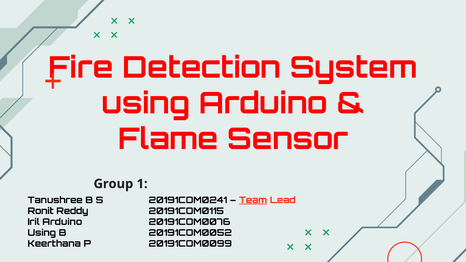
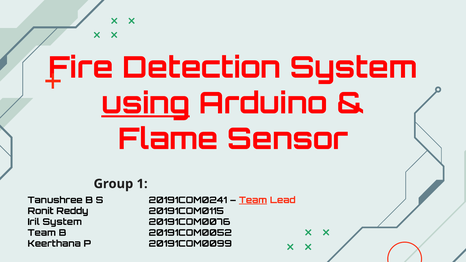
using underline: none -> present (146, 104)
Iril Arduino: Arduino -> System (62, 222)
Using: Using -> Team (42, 233)
